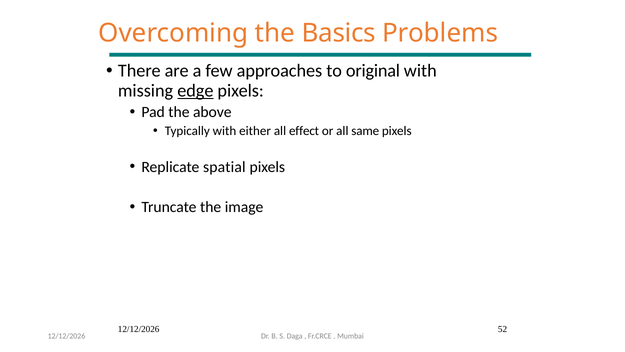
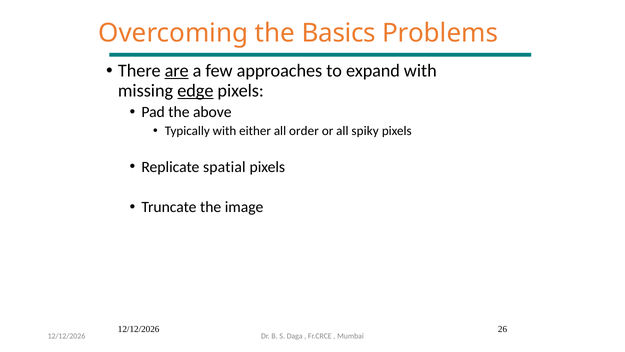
are underline: none -> present (177, 71)
original: original -> expand (373, 71)
effect: effect -> order (304, 131)
same: same -> spiky (365, 131)
52: 52 -> 26 (503, 329)
